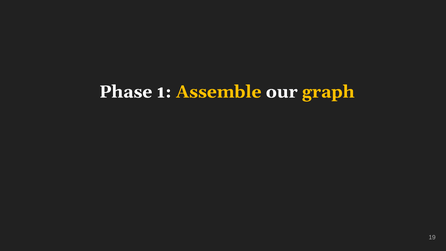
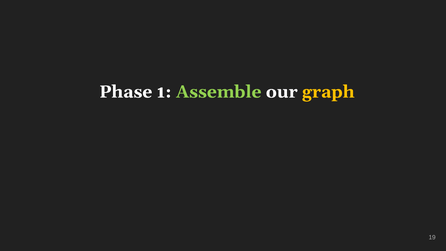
Assemble colour: yellow -> light green (219, 92)
